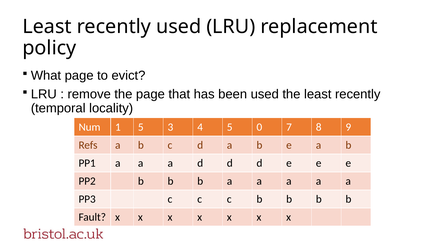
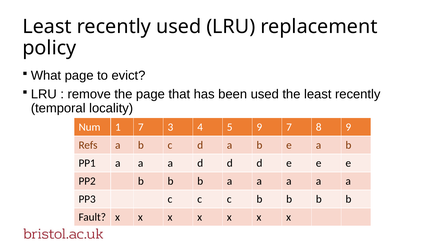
1 5: 5 -> 7 (141, 127)
5 0: 0 -> 9 (259, 127)
